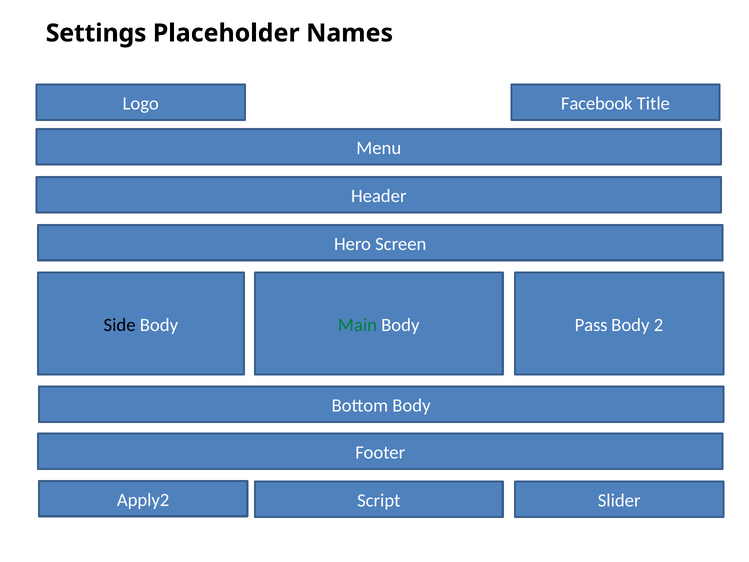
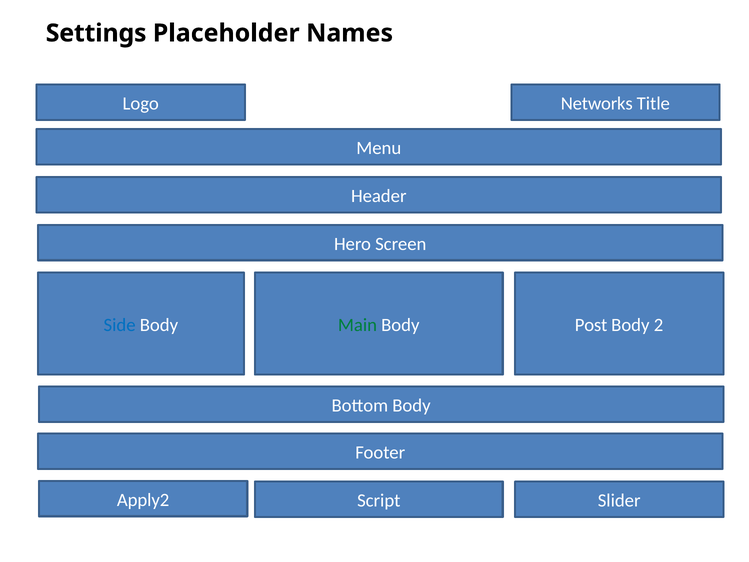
Facebook: Facebook -> Networks (597, 103)
Side colour: black -> blue (120, 325)
Pass: Pass -> Post (591, 325)
